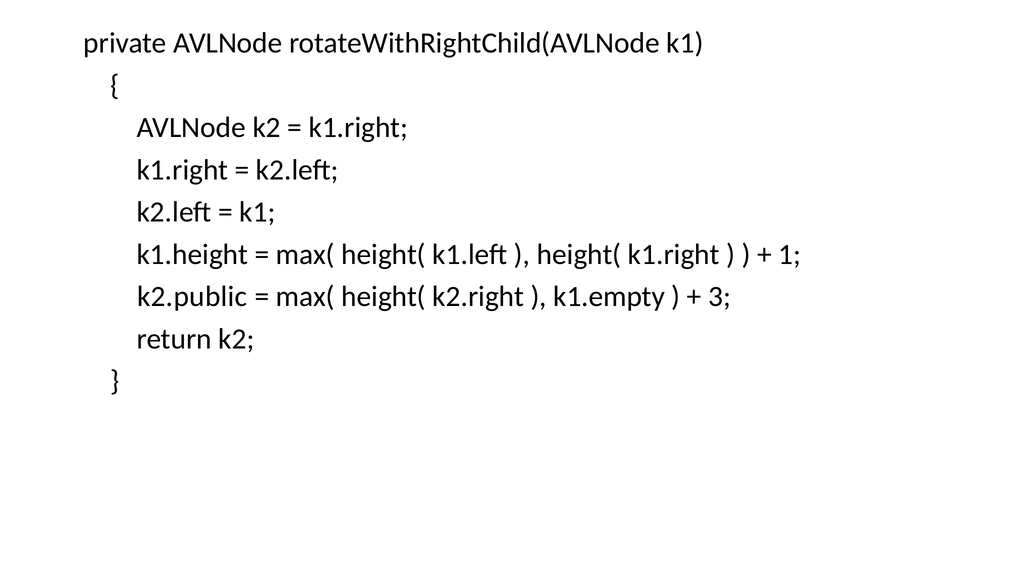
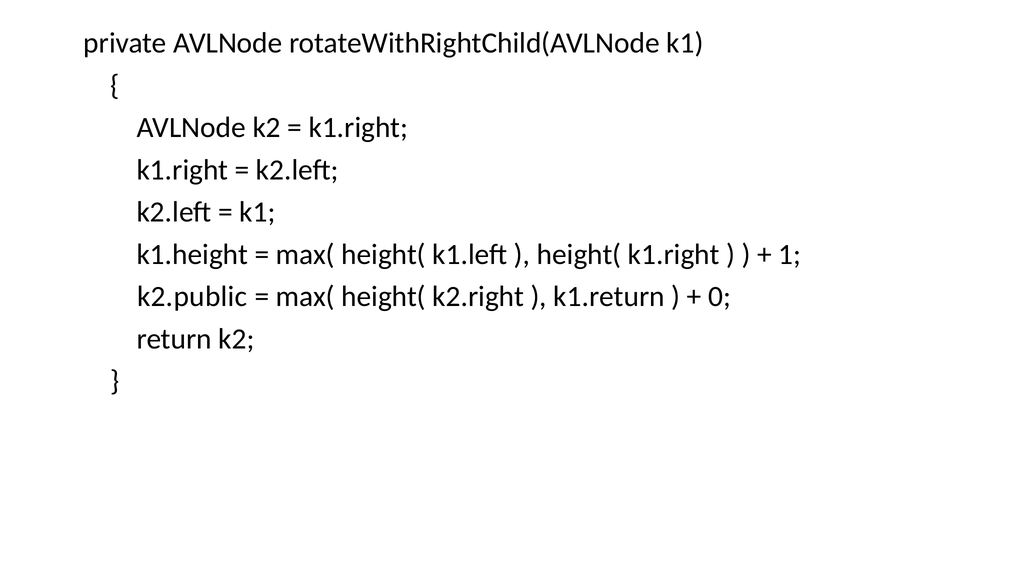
k1.empty: k1.empty -> k1.return (609, 297)
3: 3 -> 0 (720, 297)
